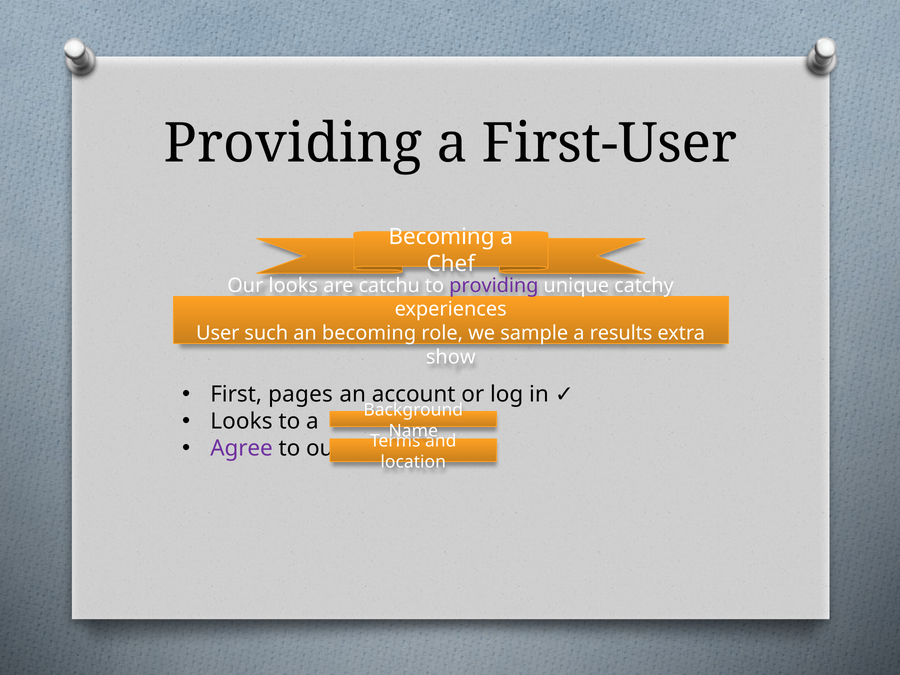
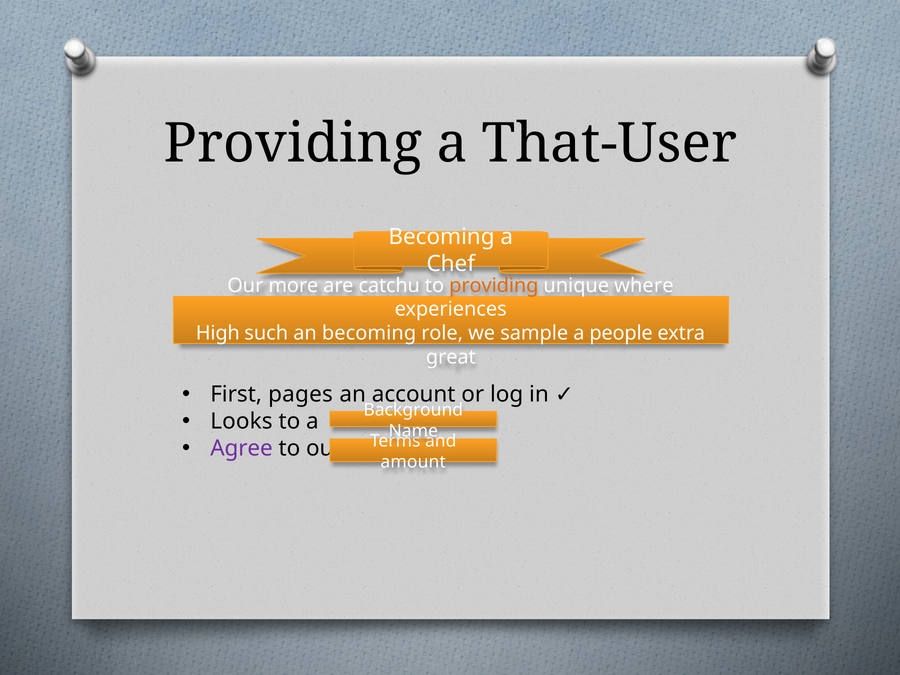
First-User: First-User -> That-User (609, 143)
Our looks: looks -> more (293, 285)
providing colour: purple -> orange (494, 285)
catchy: catchy -> where (644, 285)
User: User -> High (218, 333)
results: results -> people (621, 333)
show: show -> great (451, 357)
location: location -> amount (413, 462)
